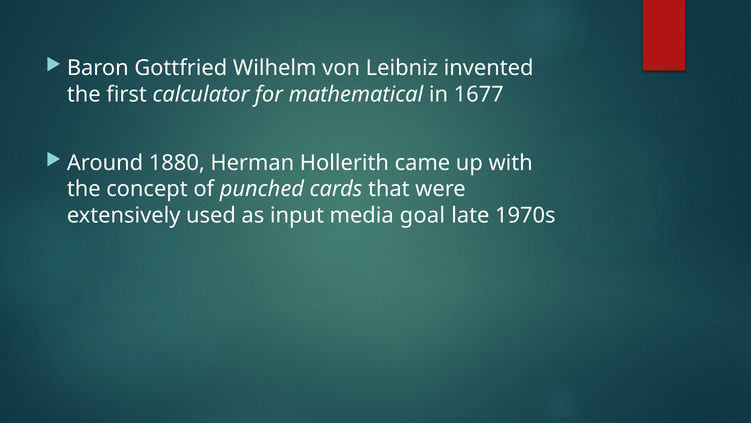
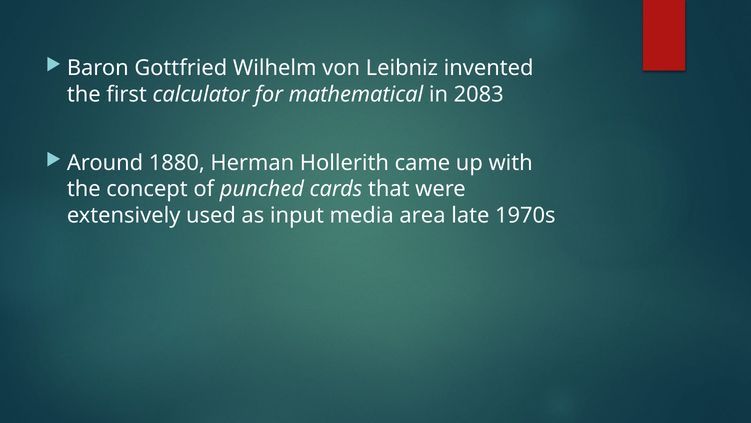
1677: 1677 -> 2083 (479, 94)
goal: goal -> area (422, 215)
